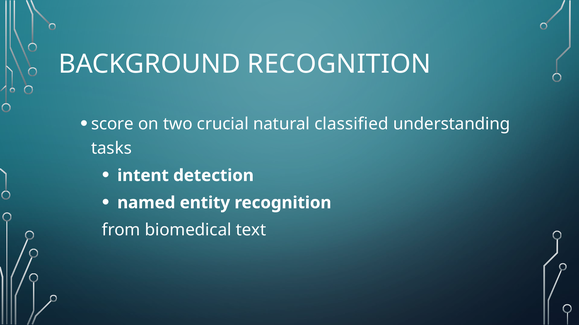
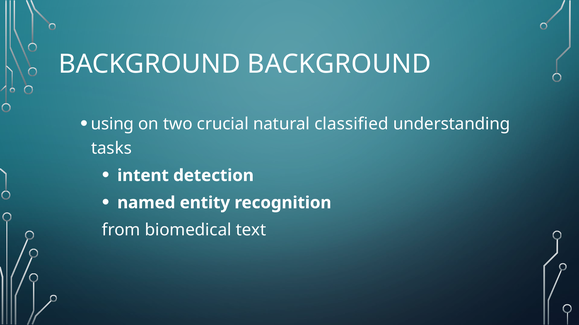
BACKGROUND RECOGNITION: RECOGNITION -> BACKGROUND (339, 64)
score: score -> using (112, 124)
